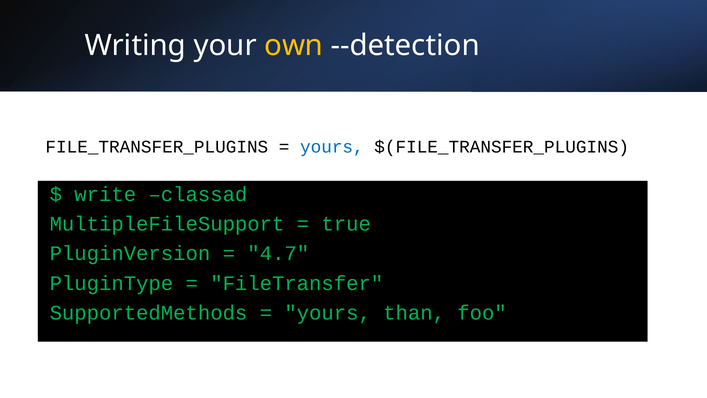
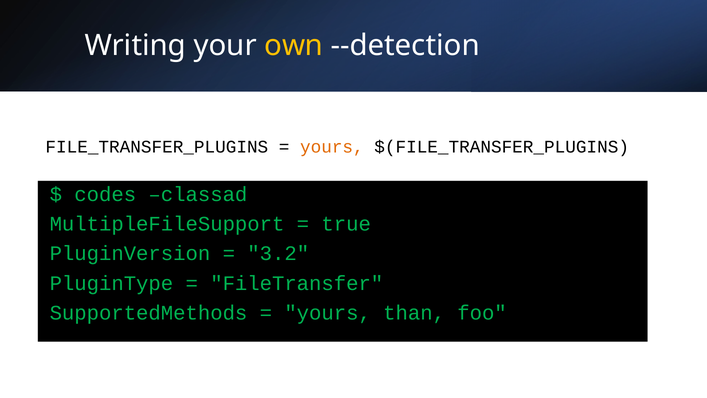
yours colour: blue -> orange (332, 147)
write: write -> codes (105, 194)
4.7: 4.7 -> 3.2 (278, 253)
